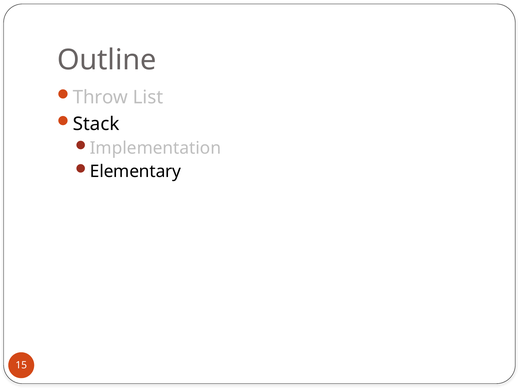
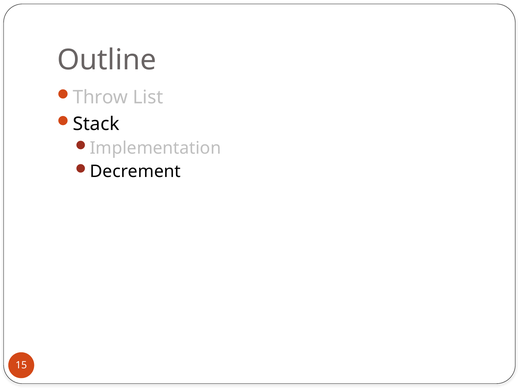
Elementary: Elementary -> Decrement (135, 172)
